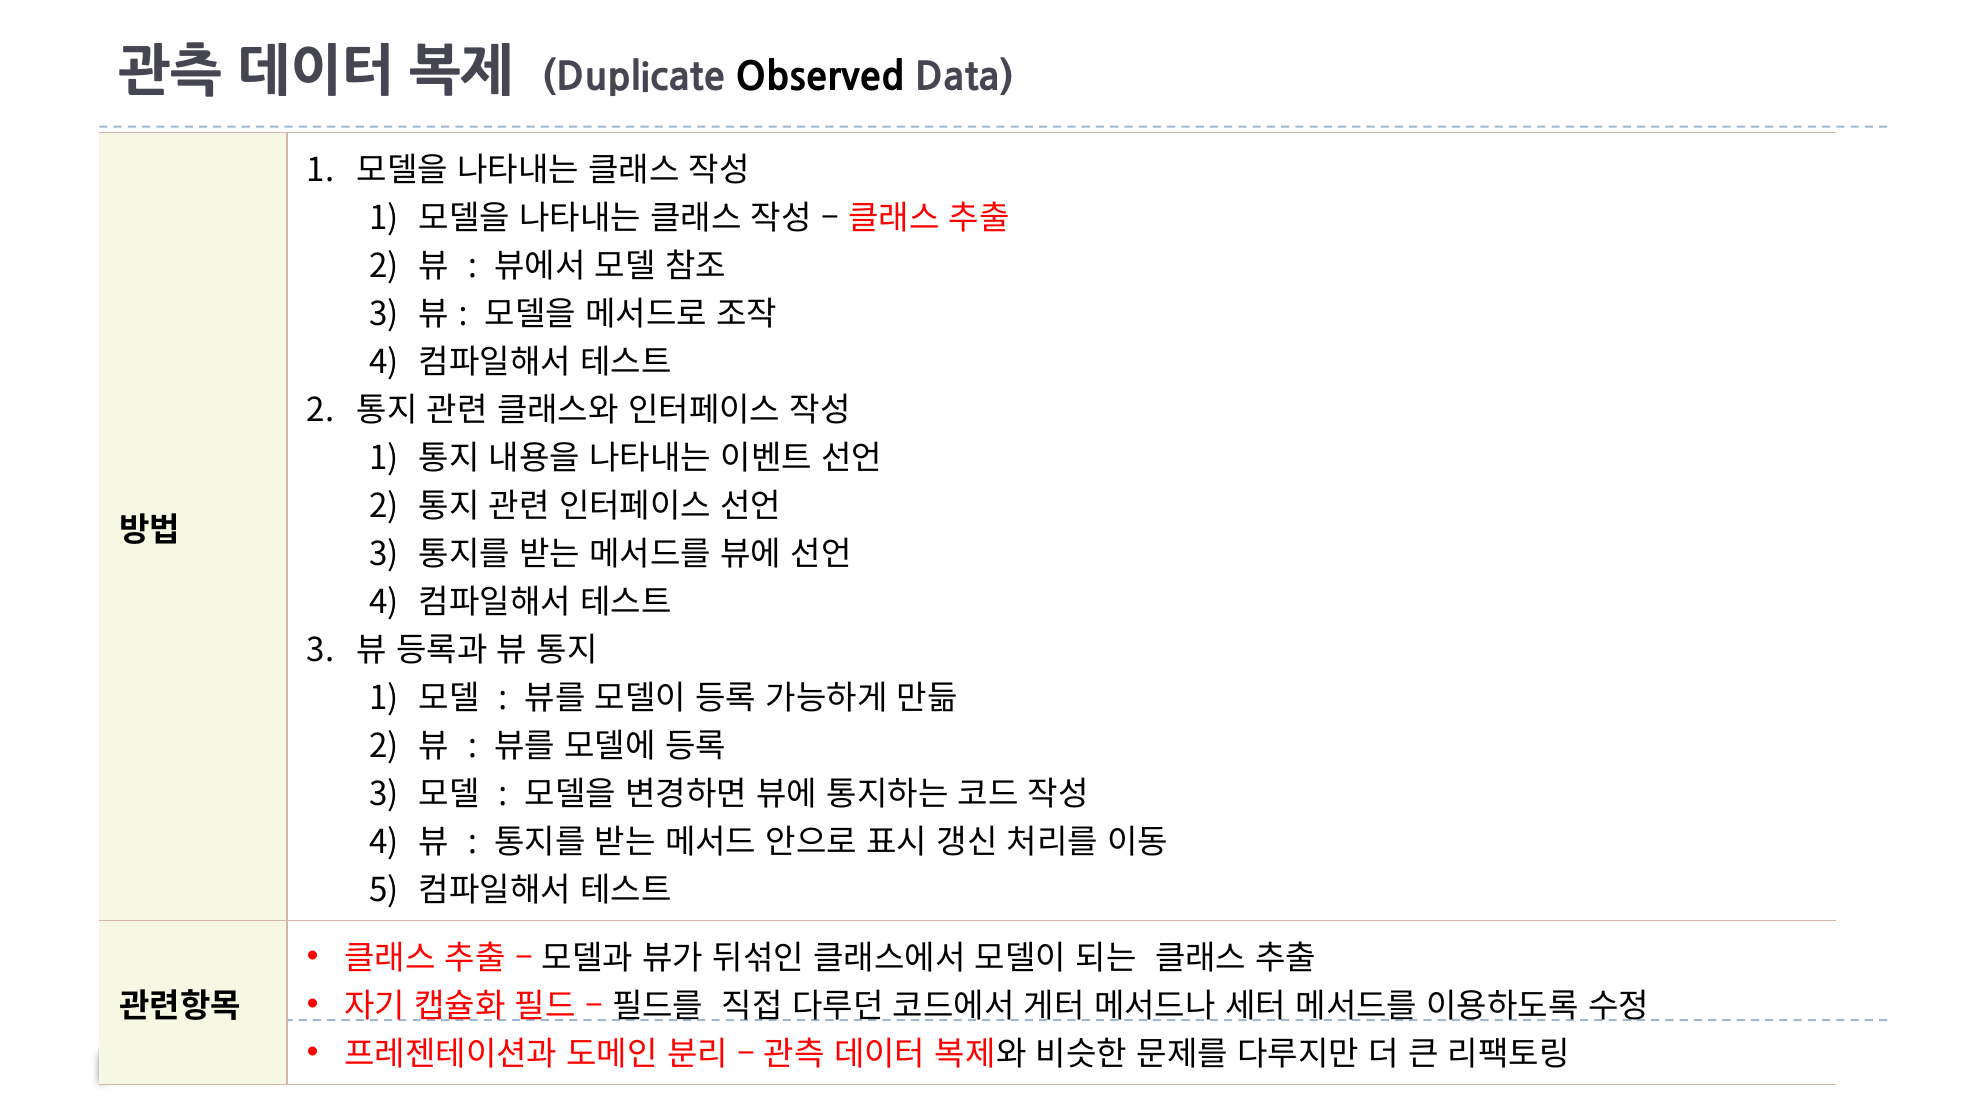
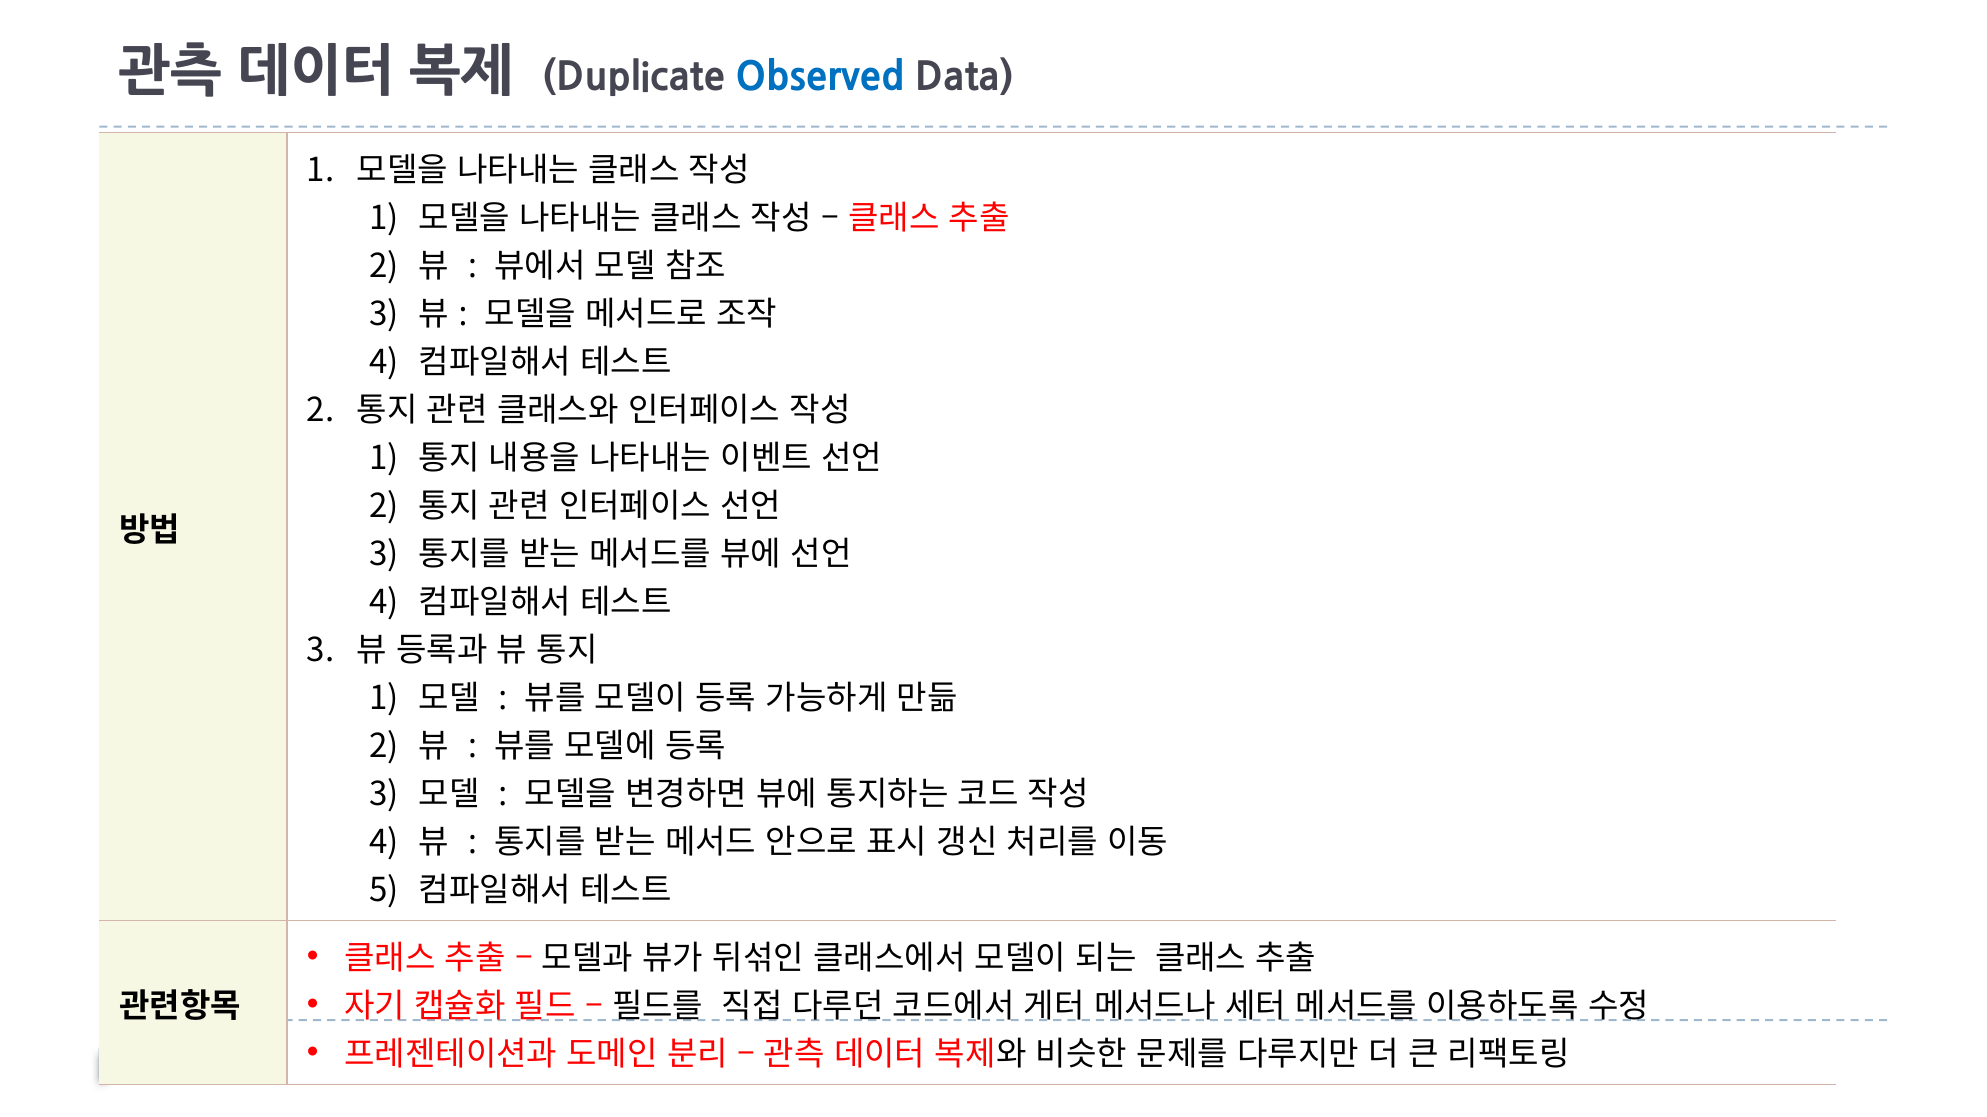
Observed colour: black -> blue (820, 78)
